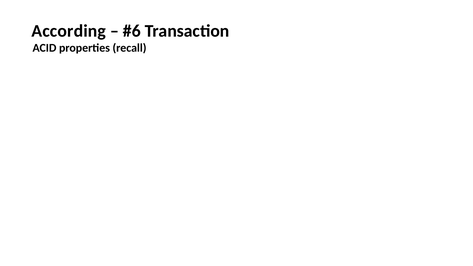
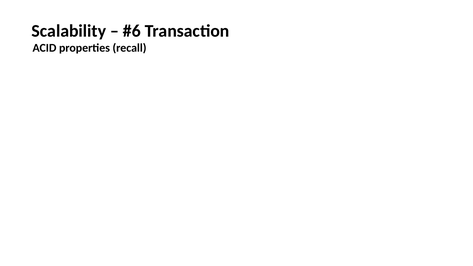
According: According -> Scalability (69, 31)
